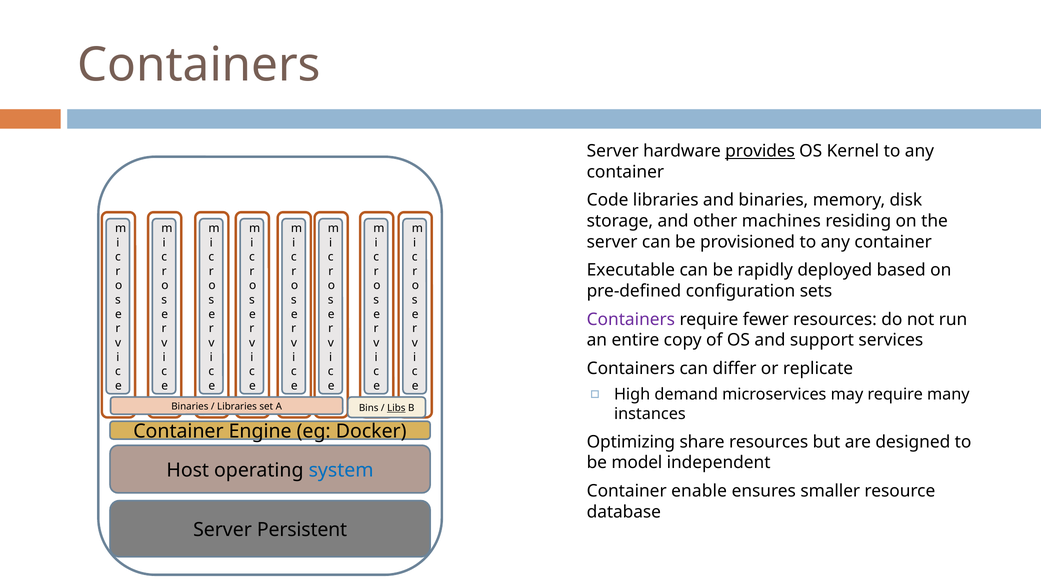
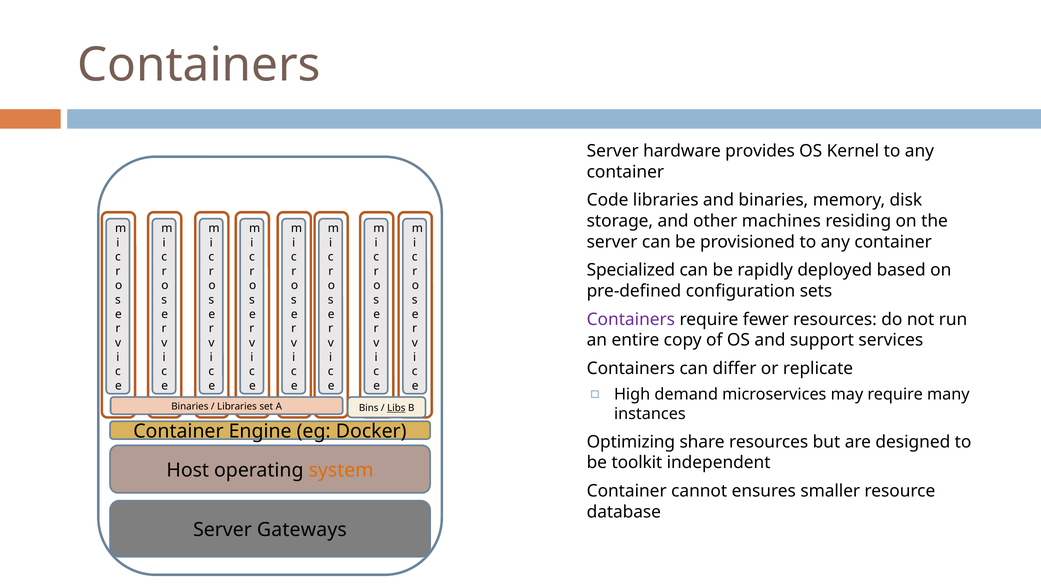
provides underline: present -> none (760, 151)
Executable: Executable -> Specialized (631, 270)
model: model -> toolkit (637, 463)
system colour: blue -> orange (341, 471)
enable: enable -> cannot (699, 491)
Persistent: Persistent -> Gateways (302, 531)
